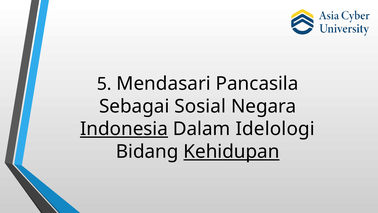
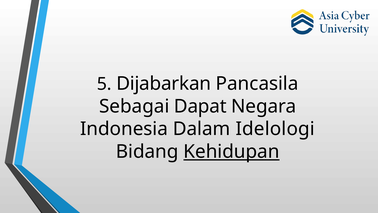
Mendasari: Mendasari -> Dijabarkan (164, 83)
Sosial: Sosial -> Dapat (200, 106)
Indonesia underline: present -> none (124, 129)
